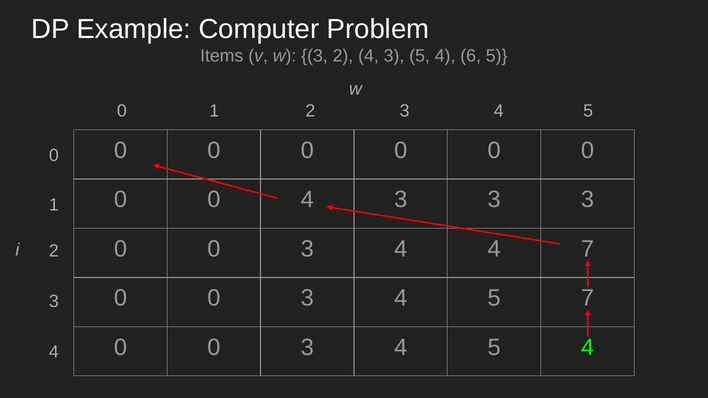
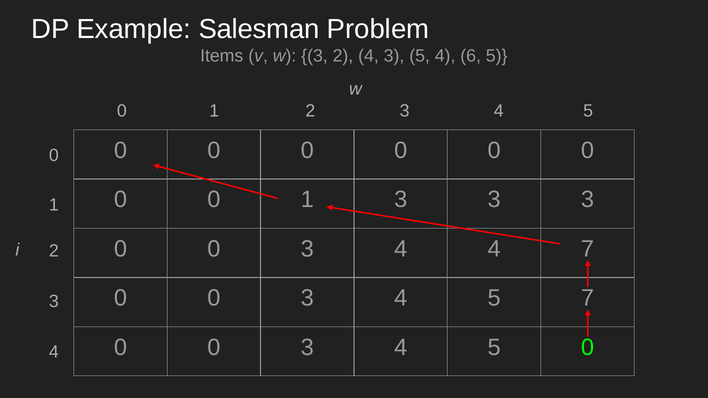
Computer: Computer -> Salesman (259, 29)
4: 4 -> 1 (307, 200)
4 5 4: 4 -> 0 (588, 348)
